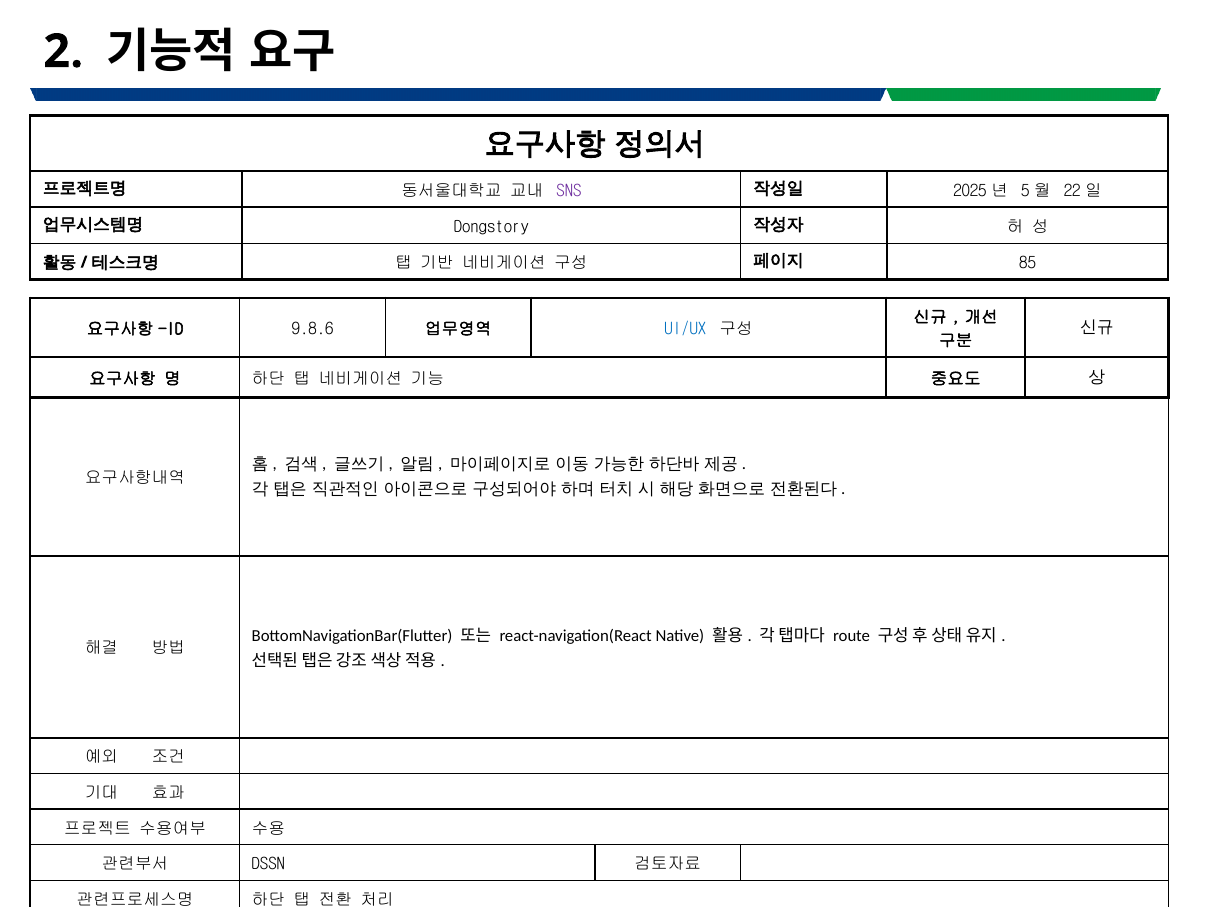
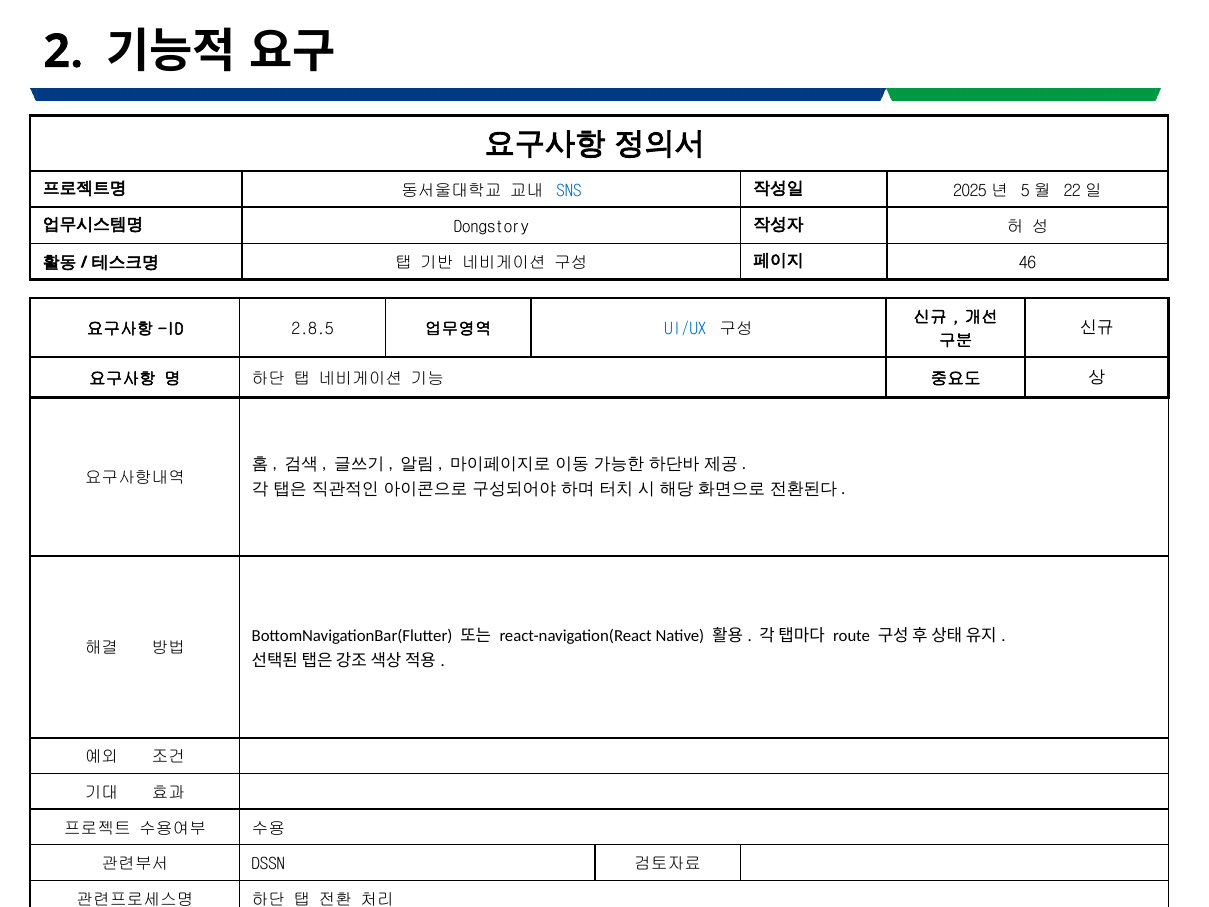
SNS colour: purple -> blue (569, 191)
85: 85 -> 46 (1028, 263)
9.8.6: 9.8.6 -> 2.8.5 (313, 329)
